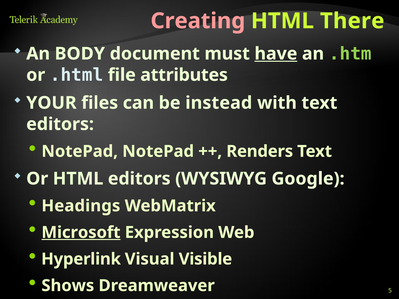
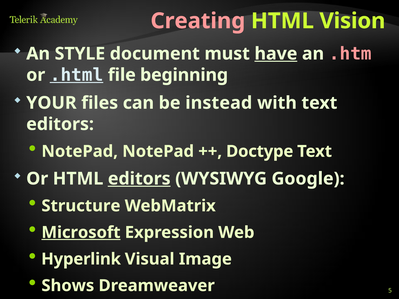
There: There -> Vision (352, 21)
BODY: BODY -> STYLE (80, 54)
.htm colour: light green -> pink (350, 54)
.html underline: none -> present (77, 75)
attributes: attributes -> beginning (184, 75)
Renders: Renders -> Doctype (260, 151)
editors underline: none -> present (139, 179)
Headings: Headings -> Structure (81, 206)
Visible: Visible -> Image (205, 259)
